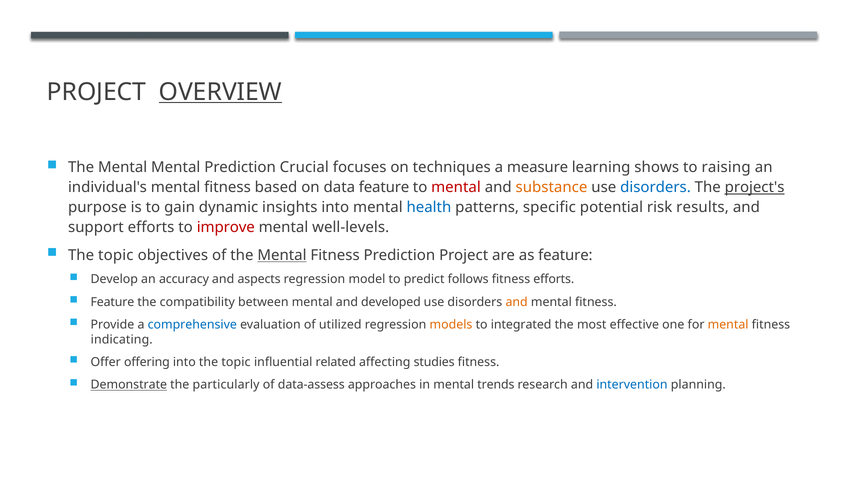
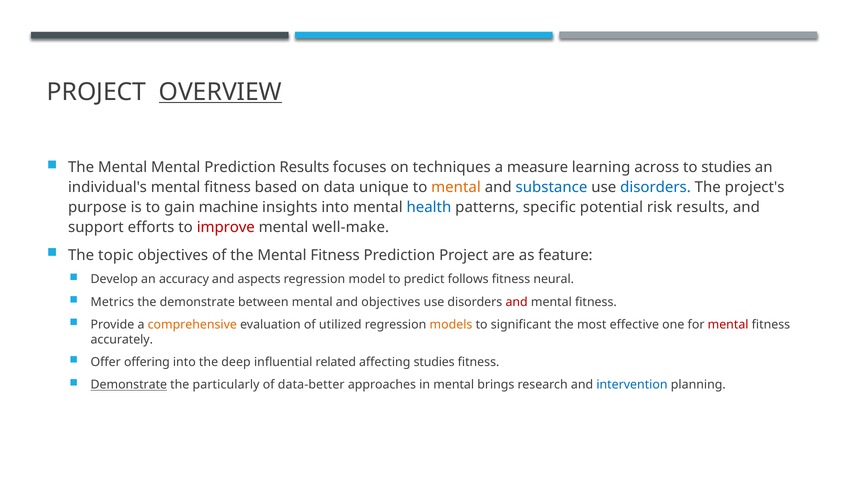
Prediction Crucial: Crucial -> Results (304, 168)
shows: shows -> across (657, 168)
to raising: raising -> studies (726, 168)
data feature: feature -> unique (384, 187)
mental colour: red -> orange (456, 187)
substance colour: orange -> blue (551, 187)
project's underline: present -> none (755, 187)
dynamic: dynamic -> machine (229, 207)
well-levels: well-levels -> well-make (351, 227)
Mental underline: present -> none (282, 255)
fitness efforts: efforts -> neural (554, 279)
Feature: Feature -> Metrics (112, 302)
the compatibility: compatibility -> demonstrate (197, 302)
and developed: developed -> objectives (391, 302)
and colour: orange -> red (517, 302)
comprehensive colour: blue -> orange (192, 325)
integrated: integrated -> significant (521, 325)
mental colour: orange -> red (728, 325)
indicating: indicating -> accurately (122, 340)
into the topic: topic -> deep (236, 362)
data-assess: data-assess -> data-better (311, 385)
trends: trends -> brings (496, 385)
